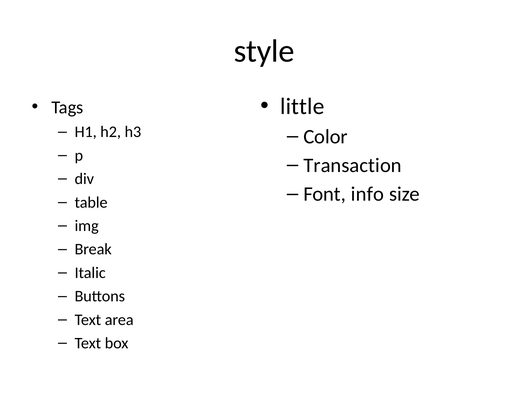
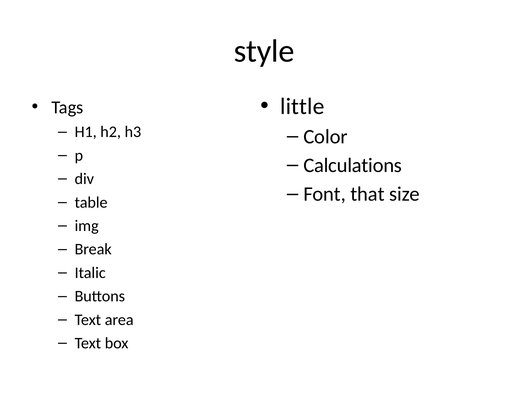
Transaction: Transaction -> Calculations (353, 165)
info: info -> that (368, 194)
